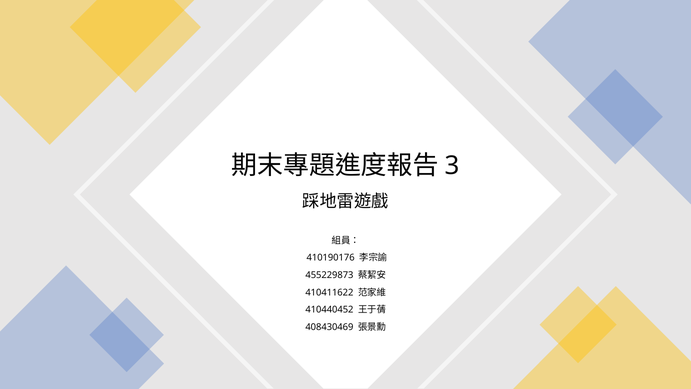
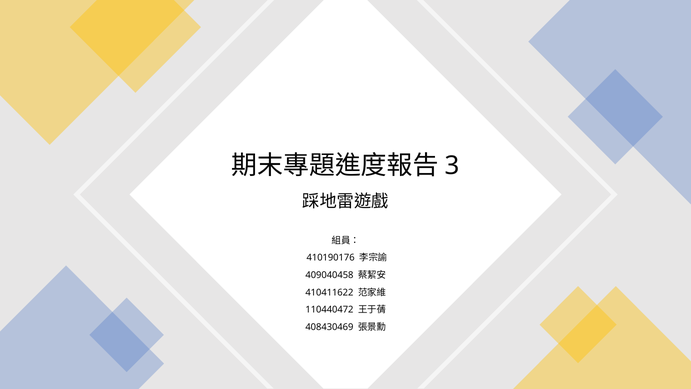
455229873: 455229873 -> 409040458 (329, 275)
410440452: 410440452 -> 110440472 (329, 310)
